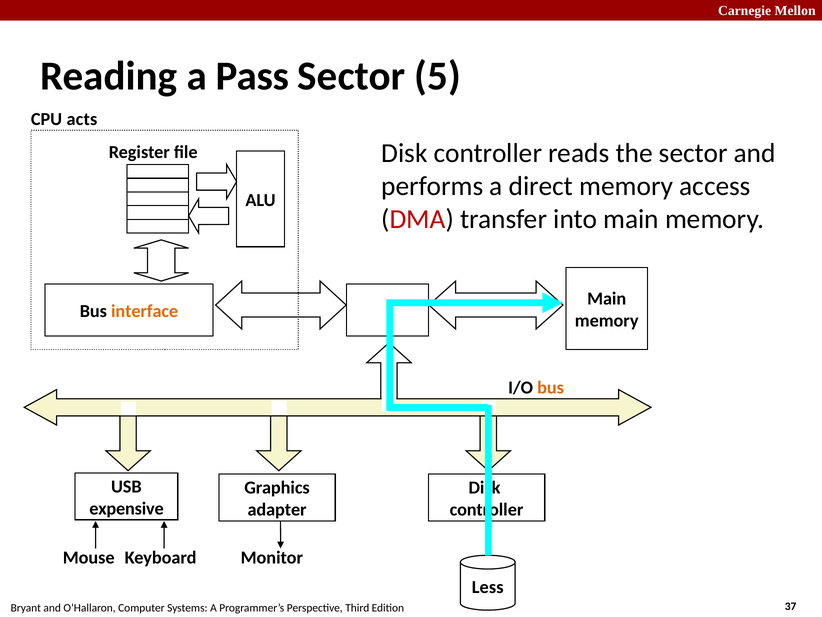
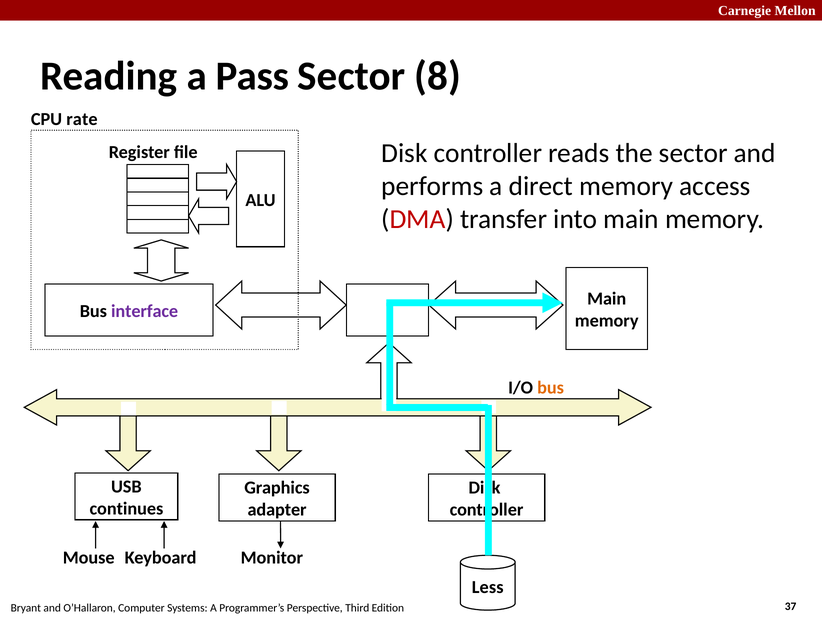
5: 5 -> 8 (438, 76)
acts: acts -> rate (82, 119)
interface colour: orange -> purple (145, 311)
expensive: expensive -> continues (126, 508)
